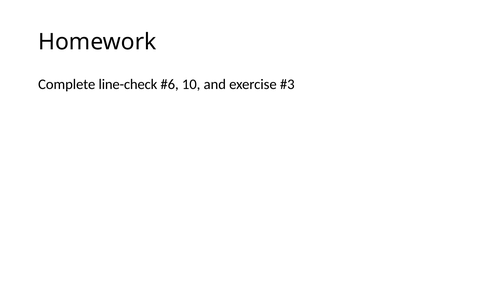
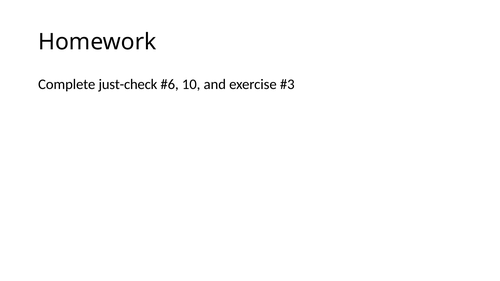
line-check: line-check -> just-check (128, 85)
